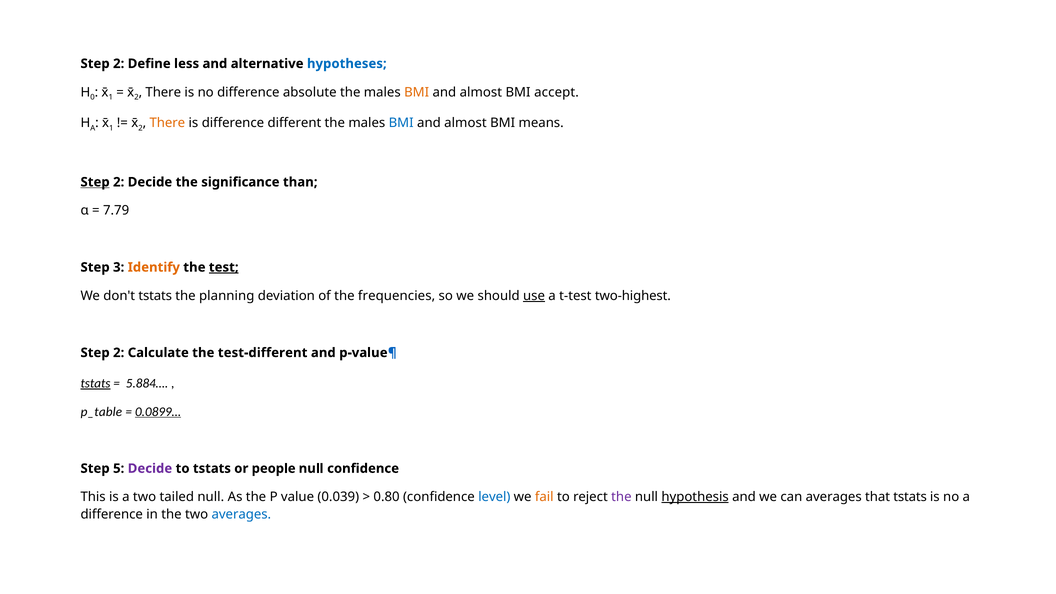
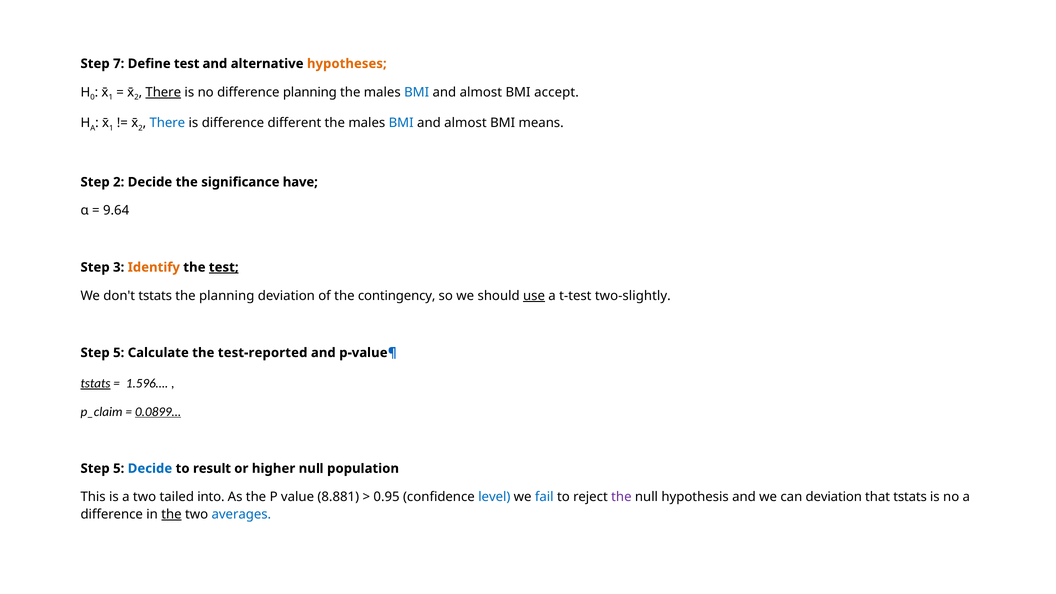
2: 2 -> 7 (119, 64)
Define less: less -> test (187, 64)
hypotheses colour: blue -> orange (347, 64)
There underline: none -> present (163, 92)
difference absolute: absolute -> planning (310, 92)
BMI colour: orange -> blue (417, 92)
There colour: orange -> blue (167, 123)
Step underline: present -> none (95, 182)
than: than -> have (300, 182)
7.79: 7.79 -> 9.64 (116, 210)
frequencies: frequencies -> contingency (397, 296)
two-highest: two-highest -> two-slightly (633, 296)
2: 2 -> 5 (119, 353)
test-different: test-different -> test-reported (263, 353)
5.884…: 5.884… -> 1.596… (147, 383)
p_table: p_table -> p_claim (102, 412)
Decide colour: purple -> blue (150, 468)
to tstats: tstats -> result (212, 468)
people: people -> higher (274, 468)
null confidence: confidence -> population (363, 468)
tailed null: null -> into (211, 497)
0.039: 0.039 -> 8.881 (338, 497)
0.80: 0.80 -> 0.95 (387, 497)
fail colour: orange -> blue (544, 497)
hypothesis underline: present -> none (695, 497)
can averages: averages -> deviation (834, 497)
the underline: none -> present (172, 514)
